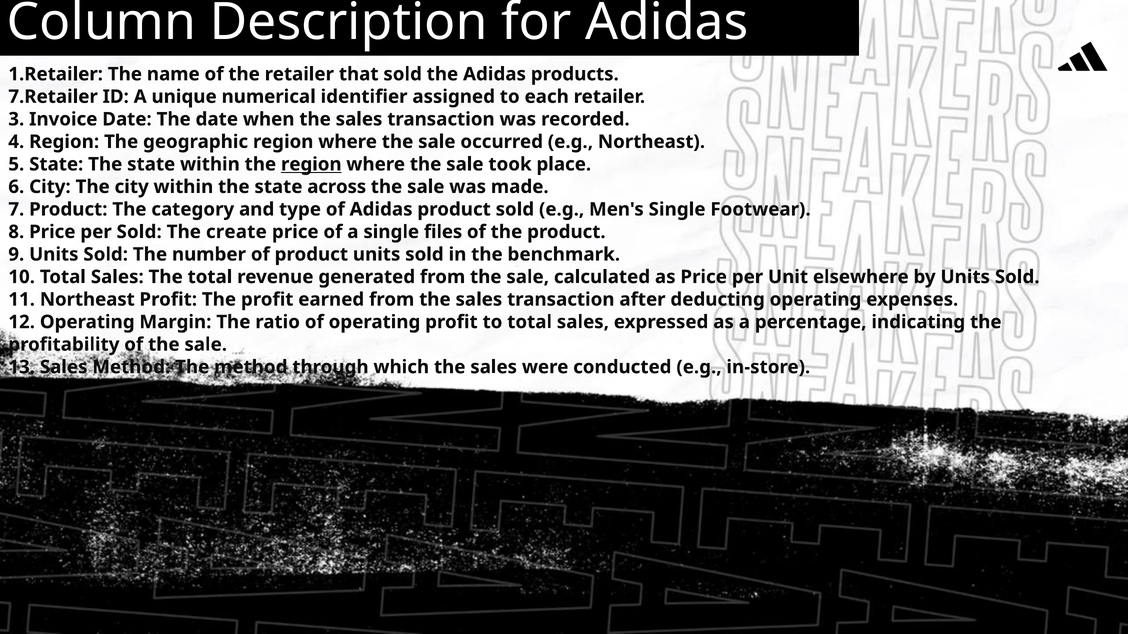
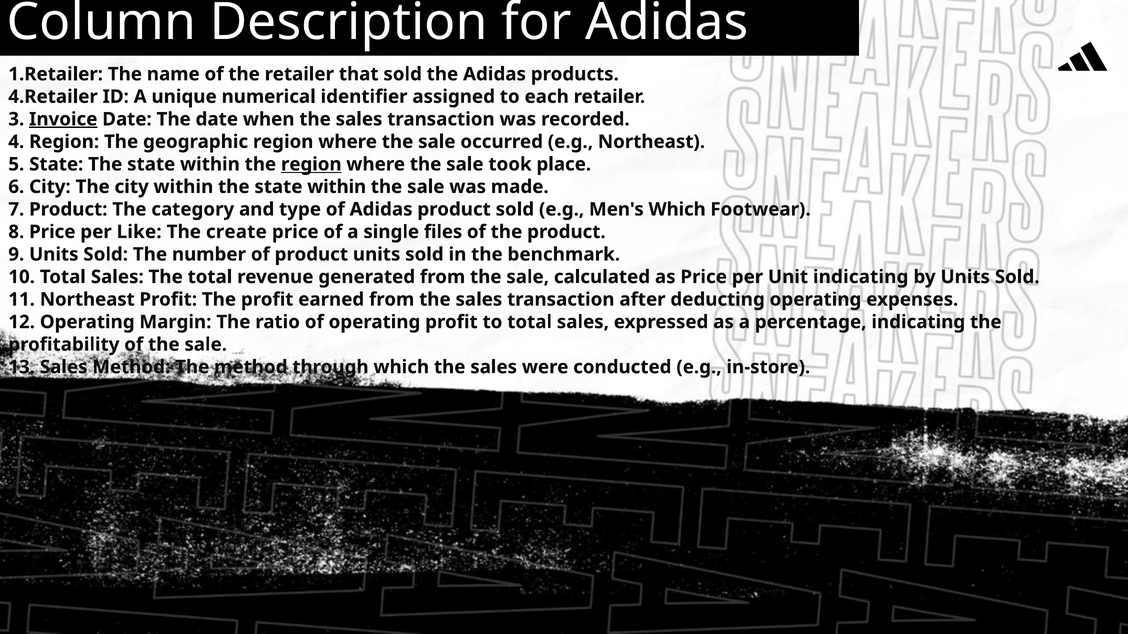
7.Retailer: 7.Retailer -> 4.Retailer (53, 97)
Invoice underline: none -> present (63, 119)
within the state across: across -> within (337, 187)
Men's Single: Single -> Which (677, 209)
per Sold: Sold -> Like (139, 232)
Unit elsewhere: elsewhere -> indicating (861, 277)
